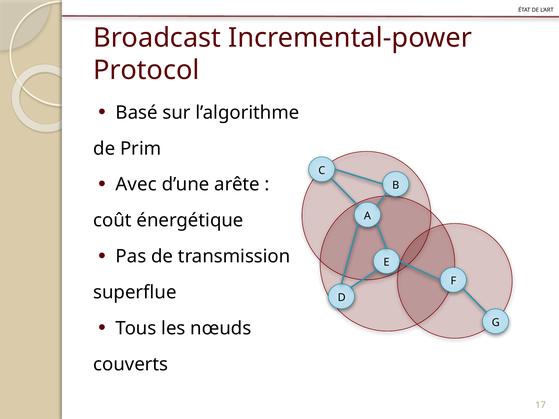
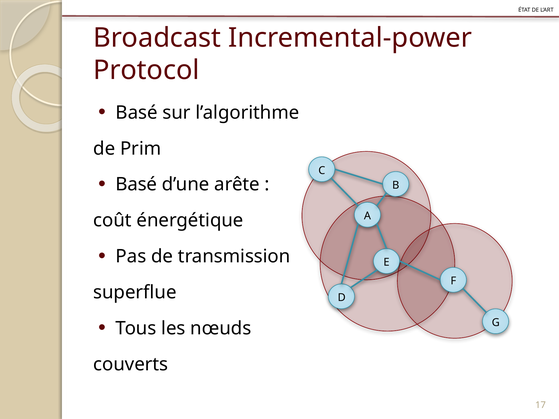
Avec: Avec -> Basé (136, 185)
